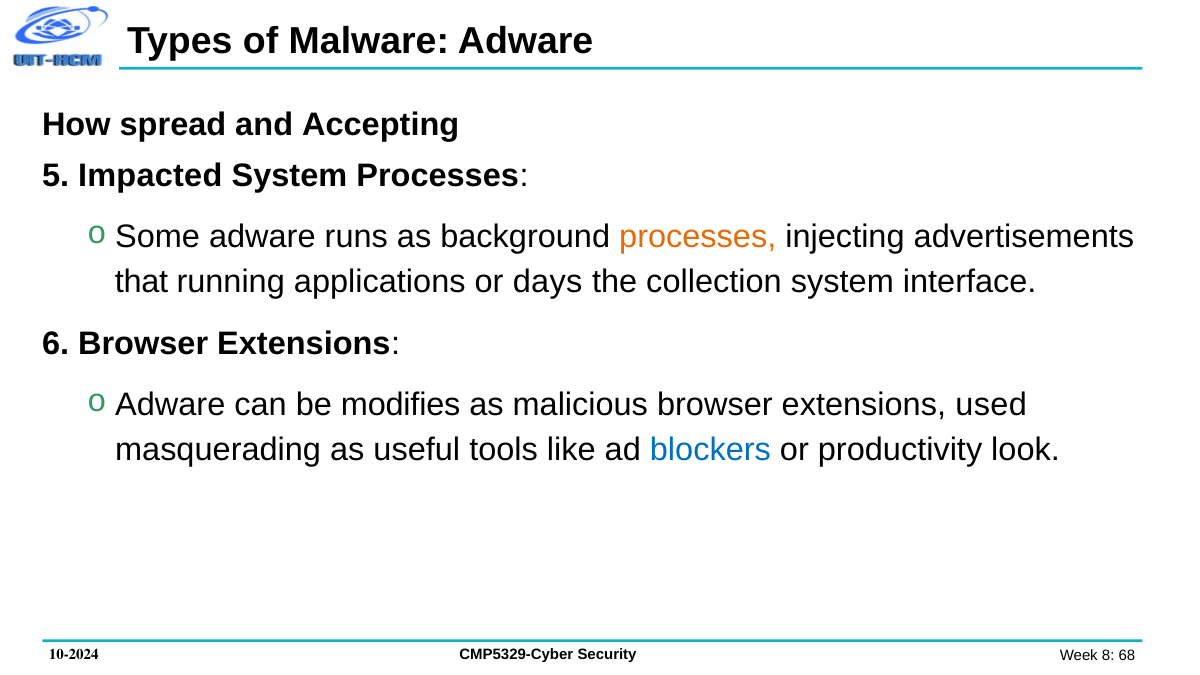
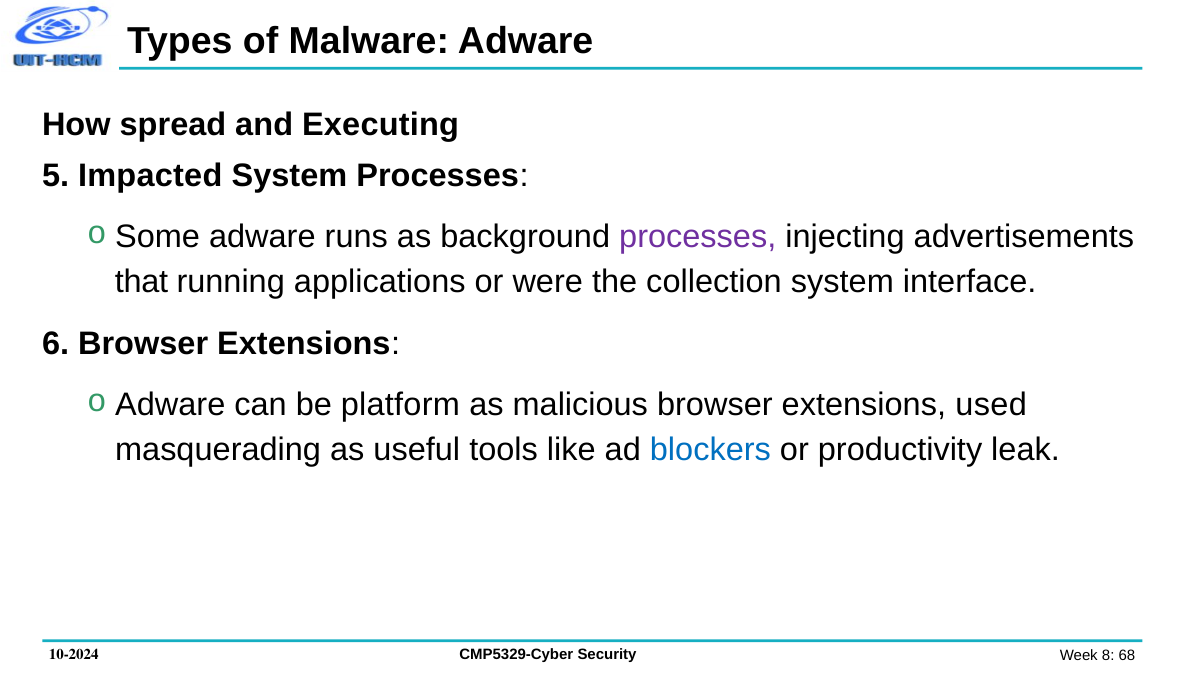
Accepting: Accepting -> Executing (381, 125)
processes colour: orange -> purple (698, 237)
days: days -> were (548, 282)
modifies: modifies -> platform (400, 405)
look: look -> leak (1026, 449)
